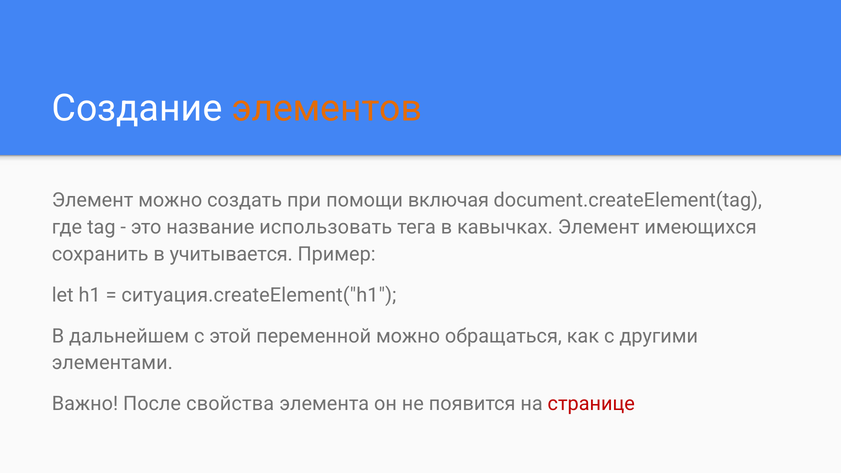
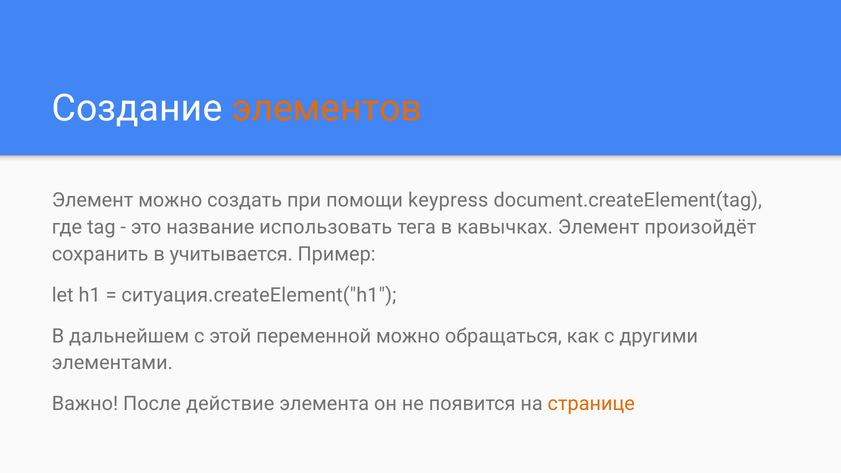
включая: включая -> keypress (448, 200)
имеющихся: имеющихся -> произойдёт (700, 227)
свойства: свойства -> действие (230, 404)
странице colour: red -> orange (591, 404)
